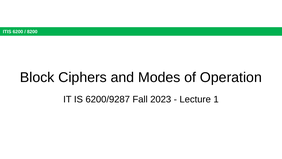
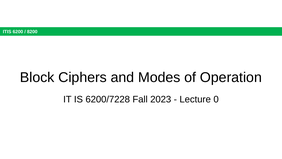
6200/9287: 6200/9287 -> 6200/7228 (108, 99)
1: 1 -> 0 (216, 99)
